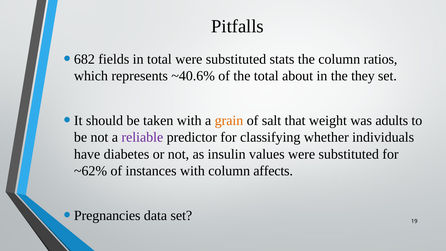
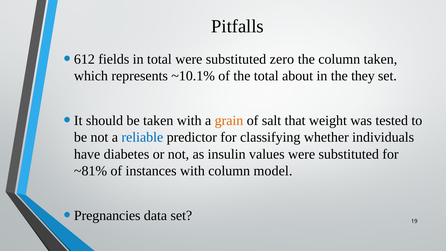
682: 682 -> 612 (84, 59)
stats: stats -> zero (282, 59)
column ratios: ratios -> taken (380, 59)
~40.6%: ~40.6% -> ~10.1% (193, 76)
adults: adults -> tested (392, 121)
reliable colour: purple -> blue (142, 137)
~62%: ~62% -> ~81% (91, 171)
affects: affects -> model (273, 171)
